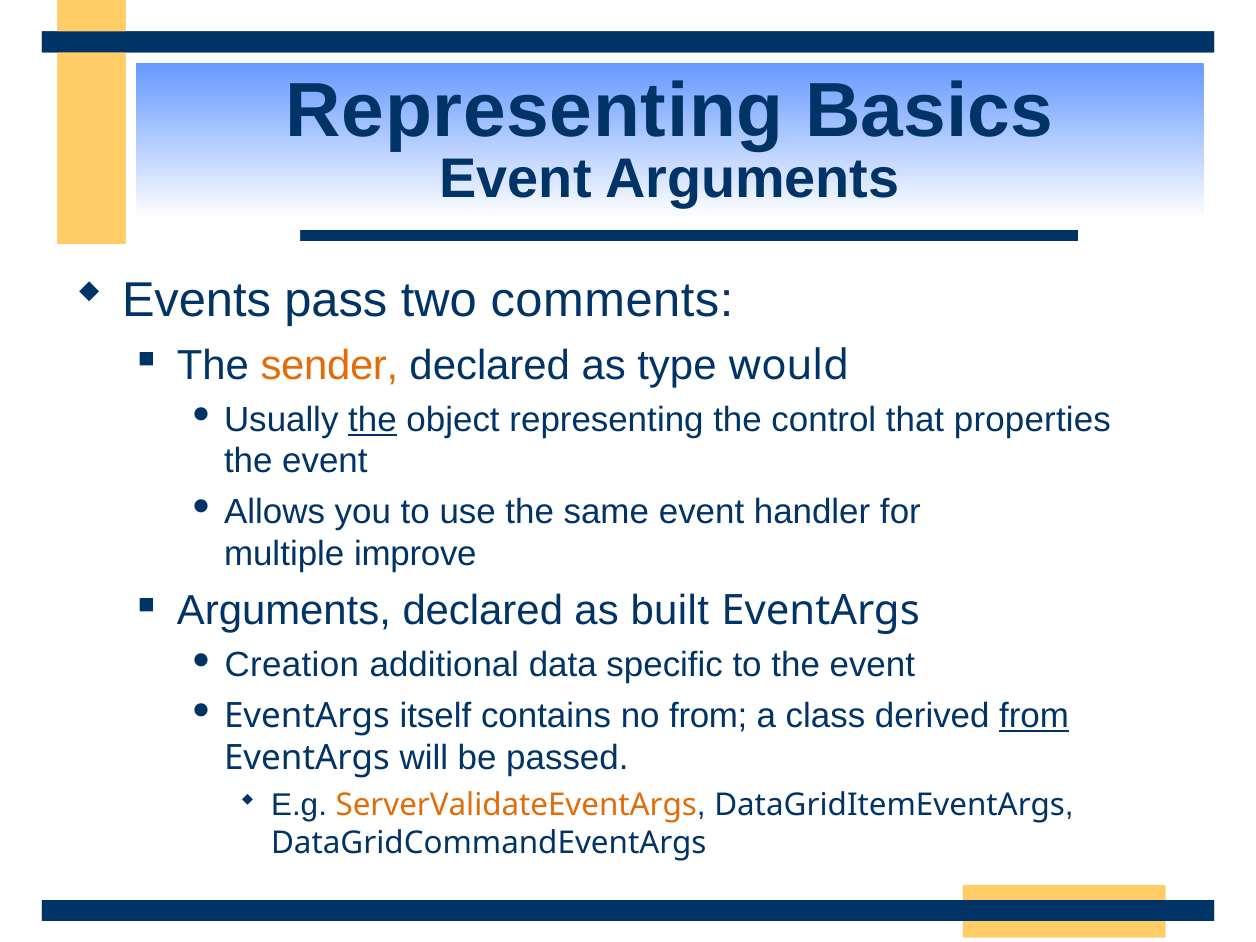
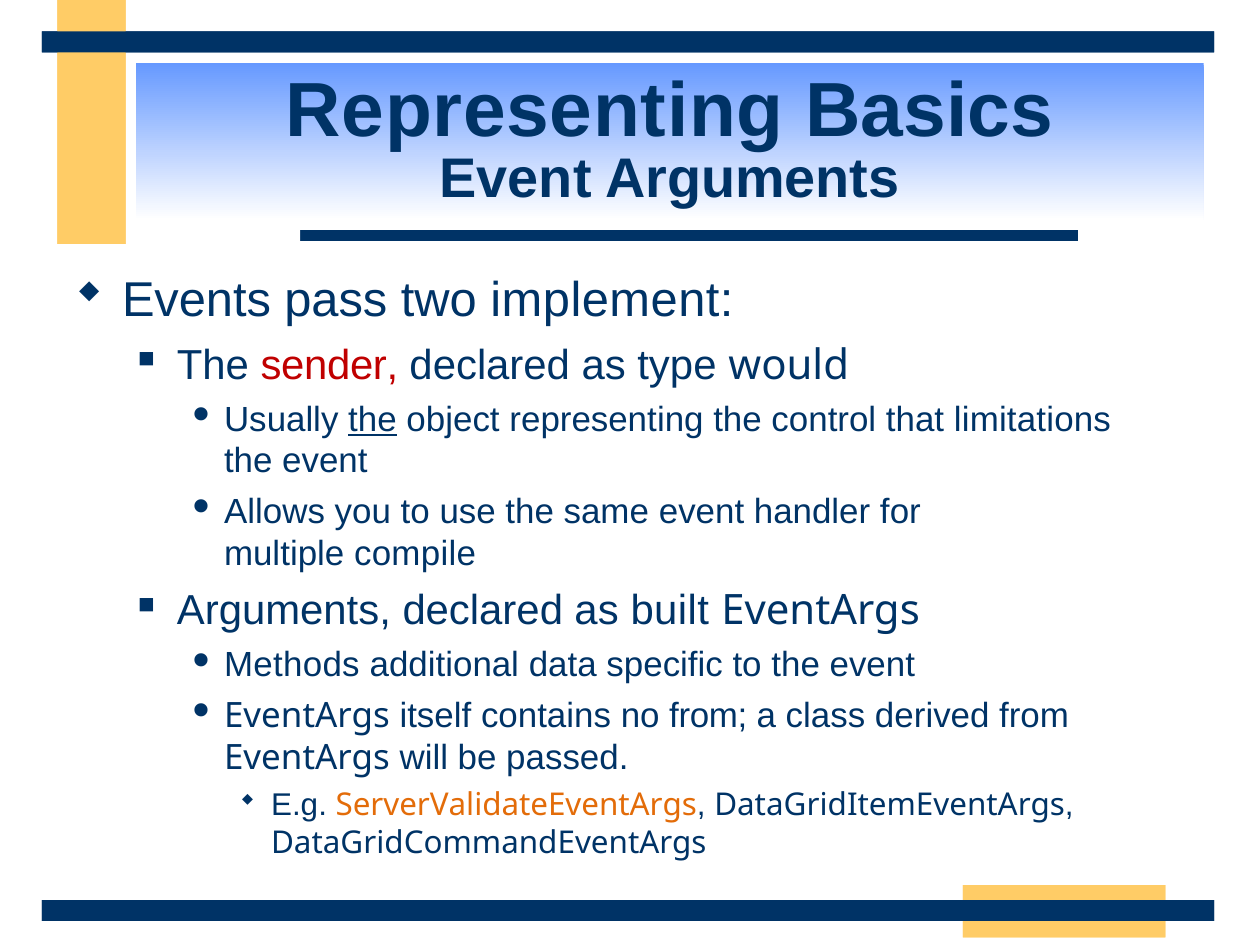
comments: comments -> implement (612, 301)
sender colour: orange -> red (329, 365)
properties: properties -> limitations (1032, 420)
improve: improve -> compile (415, 554)
Creation: Creation -> Methods (292, 665)
from underline: present -> none (1034, 716)
